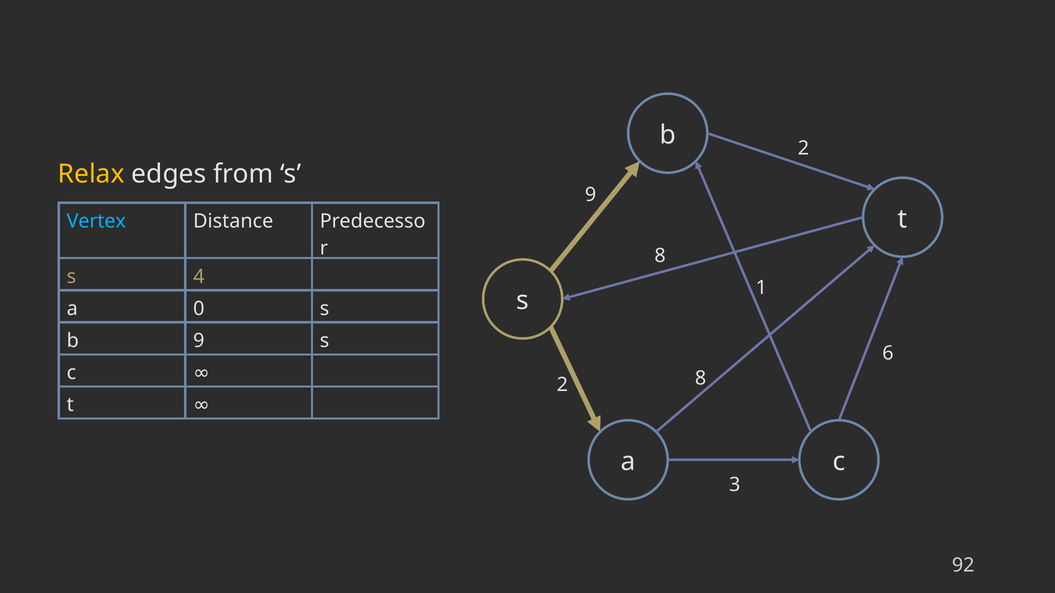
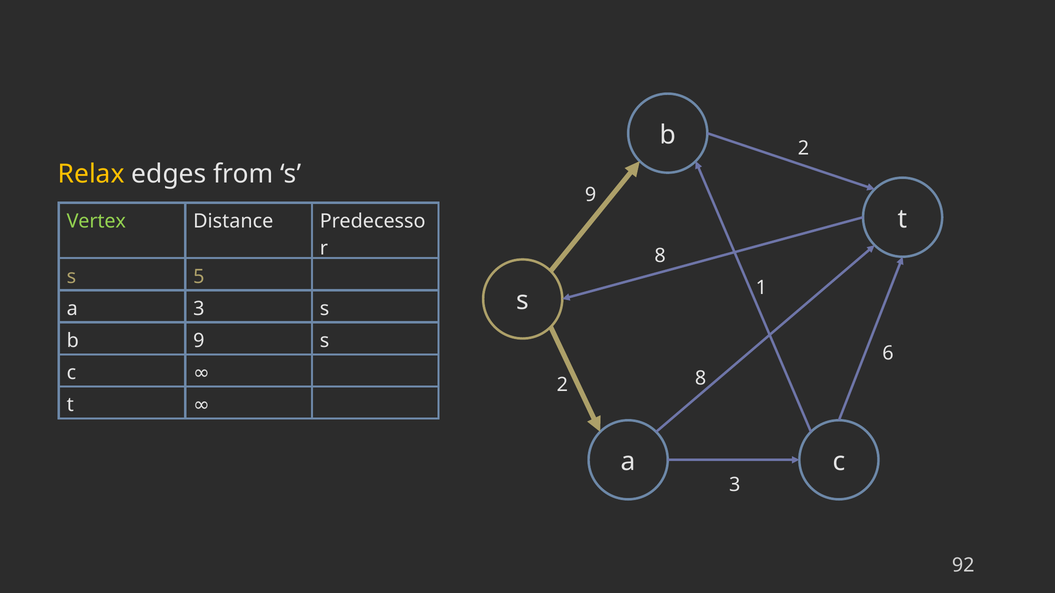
Vertex colour: light blue -> light green (96, 221)
4: 4 -> 5 (199, 277)
a 0: 0 -> 3 (199, 309)
